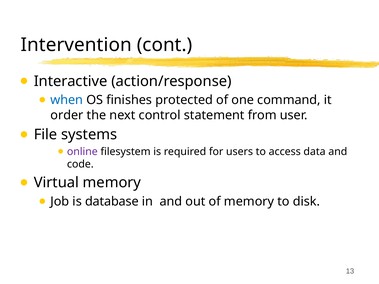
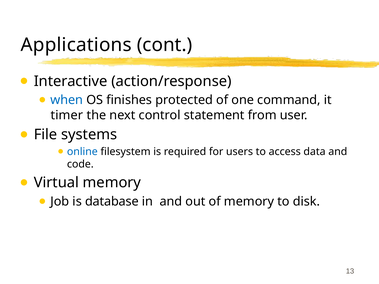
Intervention: Intervention -> Applications (76, 45)
order: order -> timer (67, 115)
online colour: purple -> blue (82, 152)
